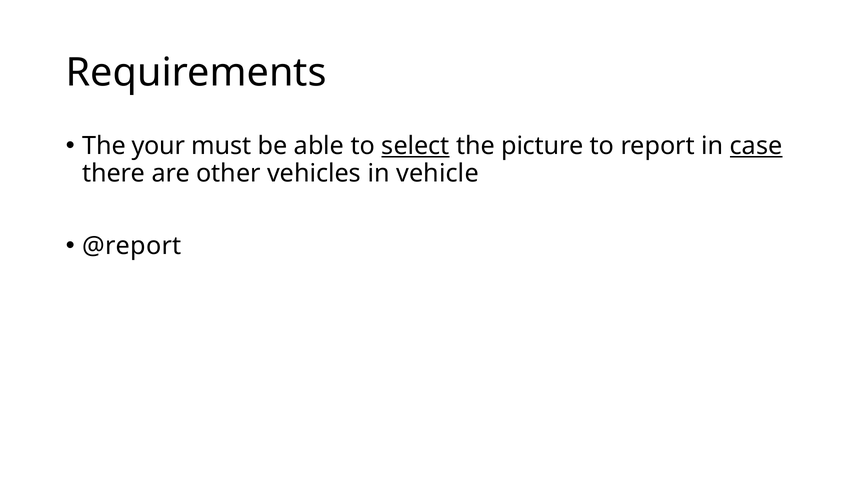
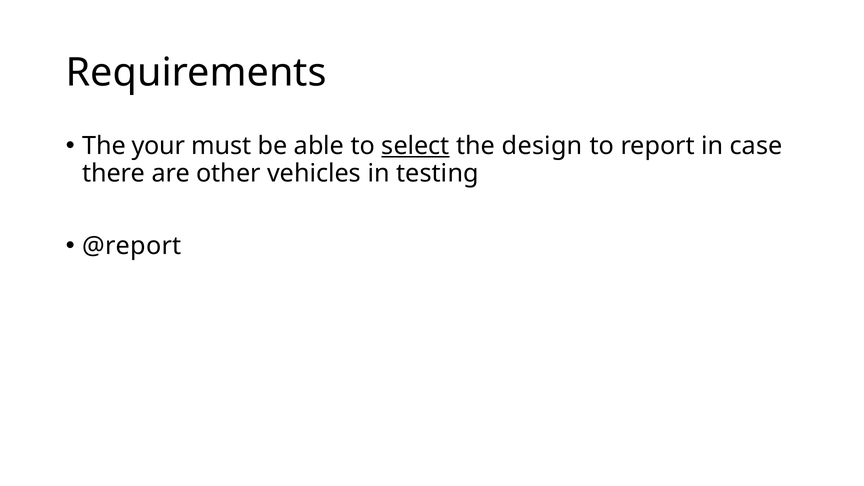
picture: picture -> design (542, 146)
case underline: present -> none (756, 146)
vehicle: vehicle -> testing (437, 173)
